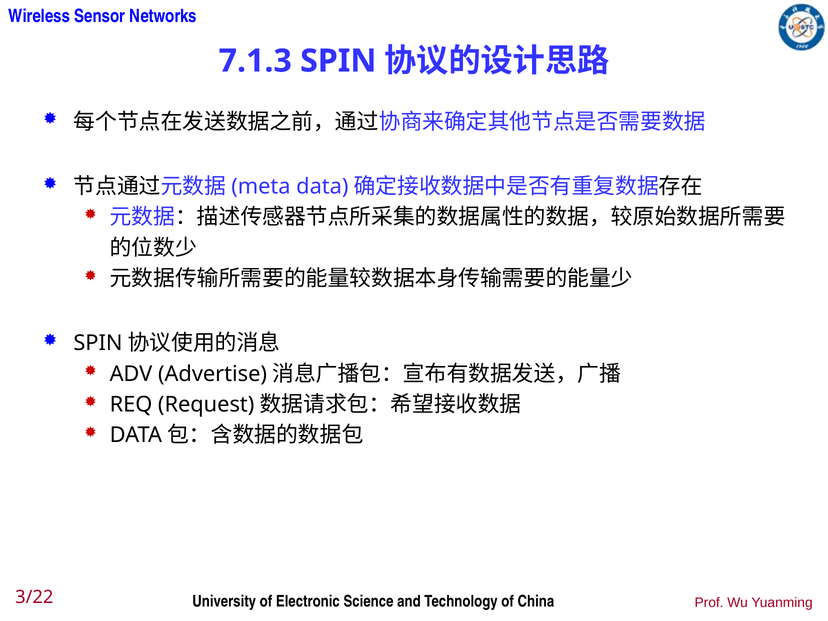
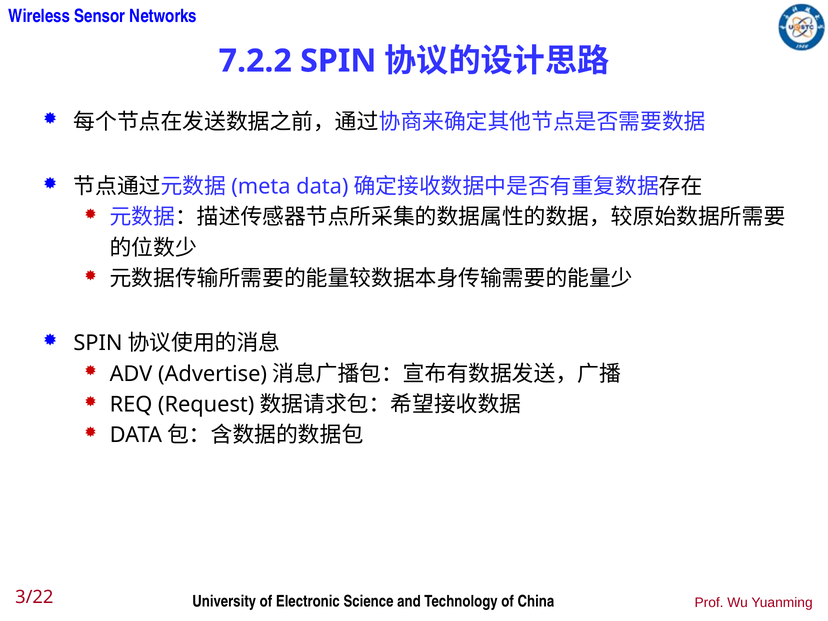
7.1.3: 7.1.3 -> 7.2.2 (255, 61)
